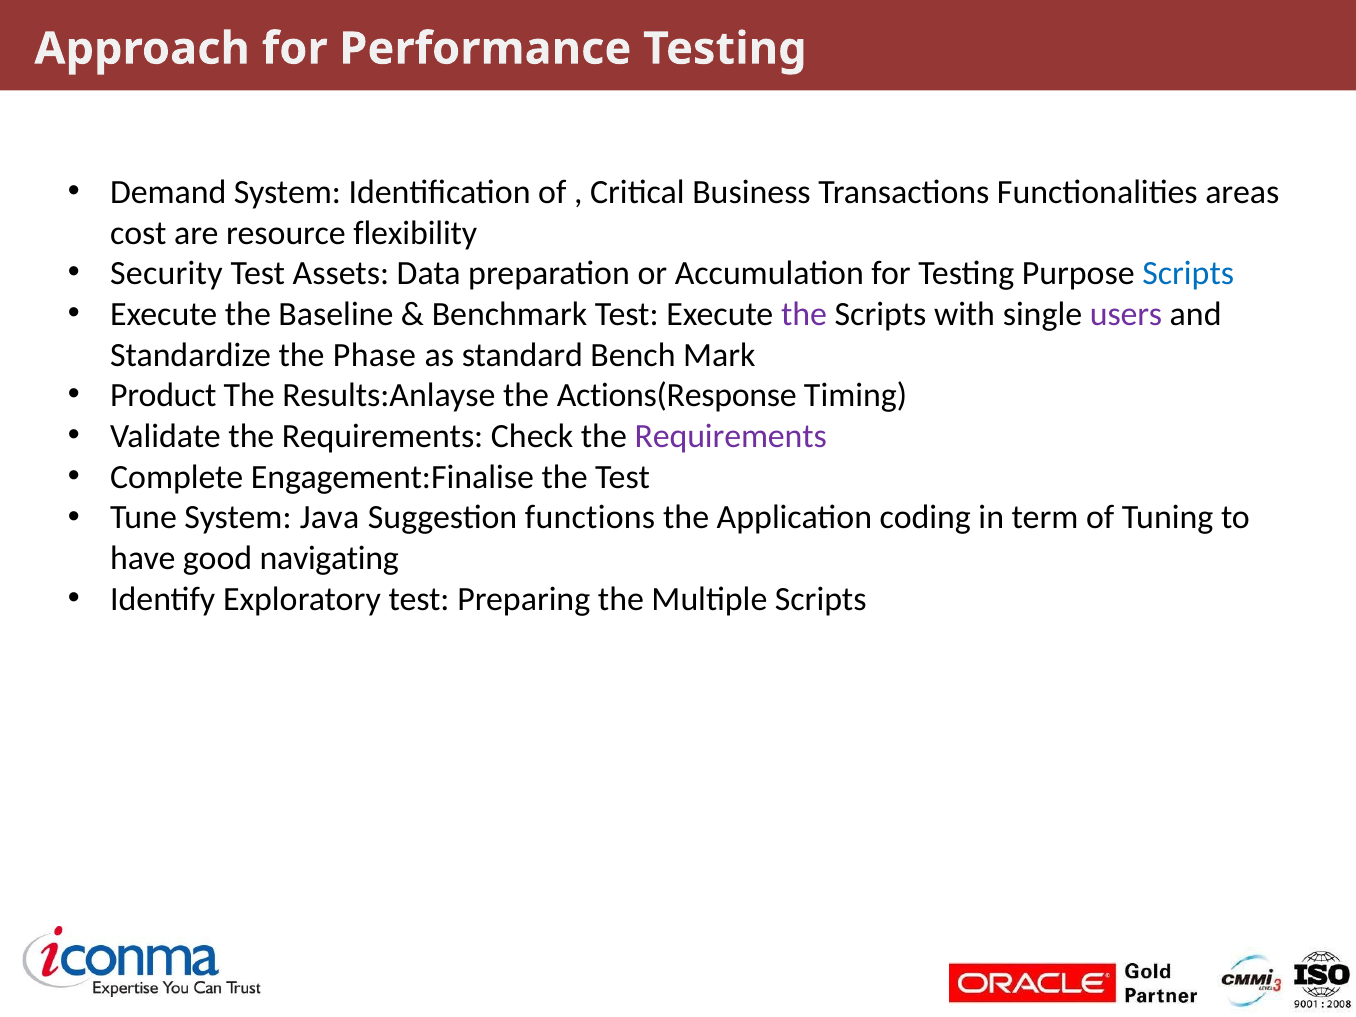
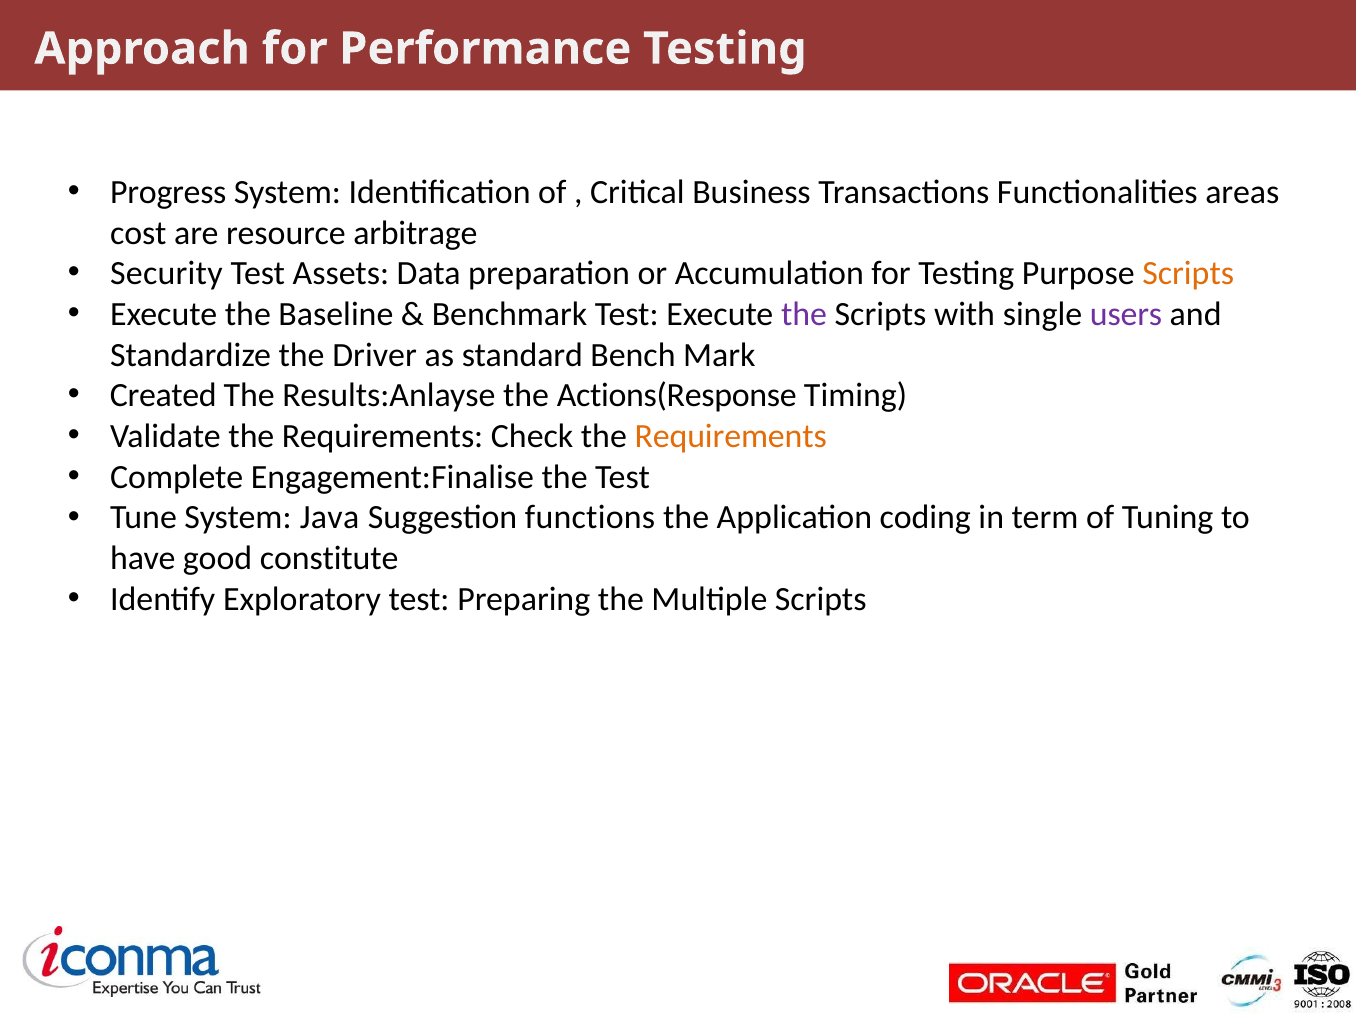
Demand: Demand -> Progress (168, 192)
flexibility: flexibility -> arbitrage (415, 233)
Scripts colour: blue -> orange (1188, 274)
Phase: Phase -> Driver (375, 355)
Product: Product -> Created (163, 396)
Requirements colour: purple -> orange (731, 436)
navigating: navigating -> constitute (329, 558)
